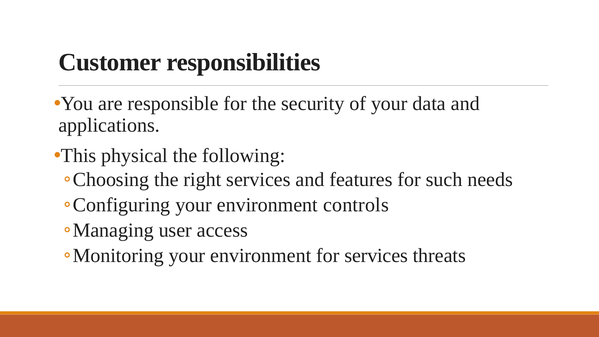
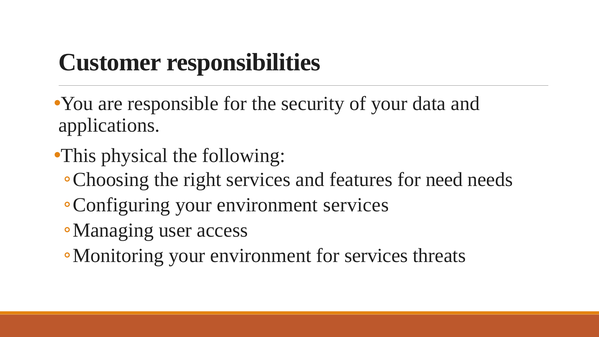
such: such -> need (444, 180)
environment controls: controls -> services (356, 205)
